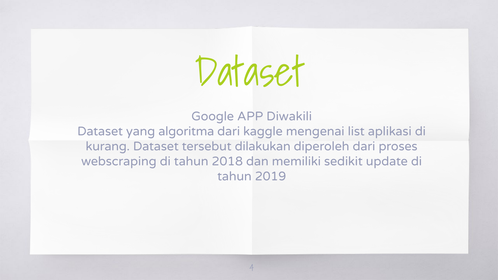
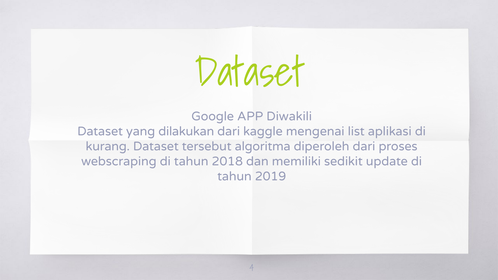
algoritma: algoritma -> dilakukan (186, 132)
dilakukan: dilakukan -> algoritma (263, 146)
